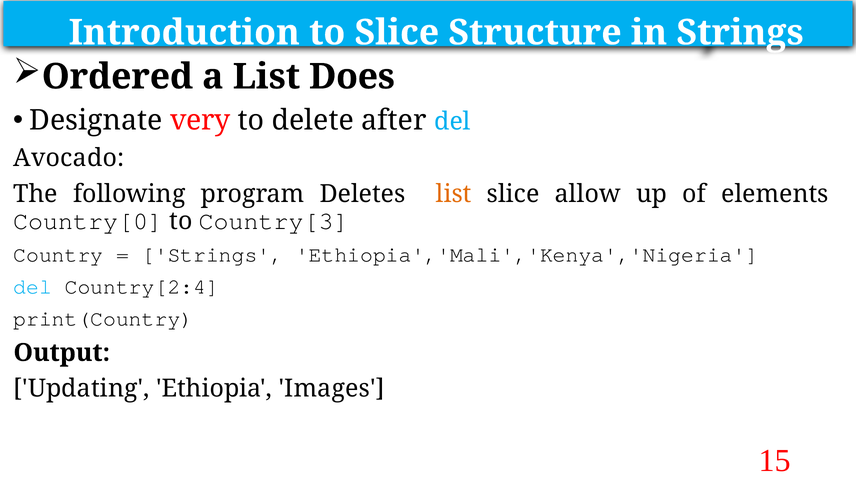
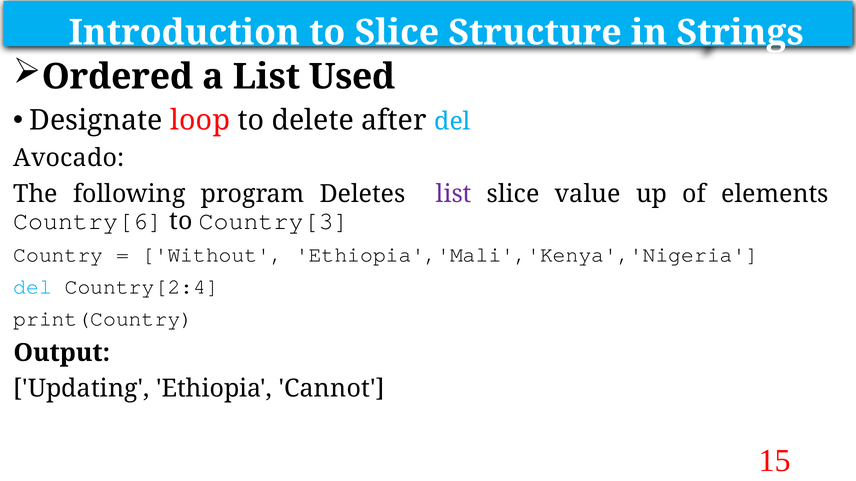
Does: Does -> Used (352, 77)
very: very -> loop (200, 120)
list colour: orange -> purple (454, 194)
allow: allow -> value (588, 194)
Country[0: Country[0 -> Country[6 (88, 221)
Strings: Strings -> Without (212, 255)
Images: Images -> Cannot (332, 389)
